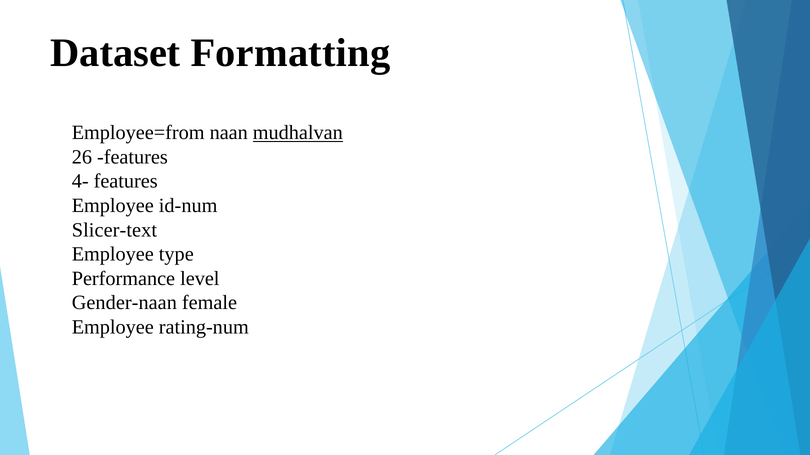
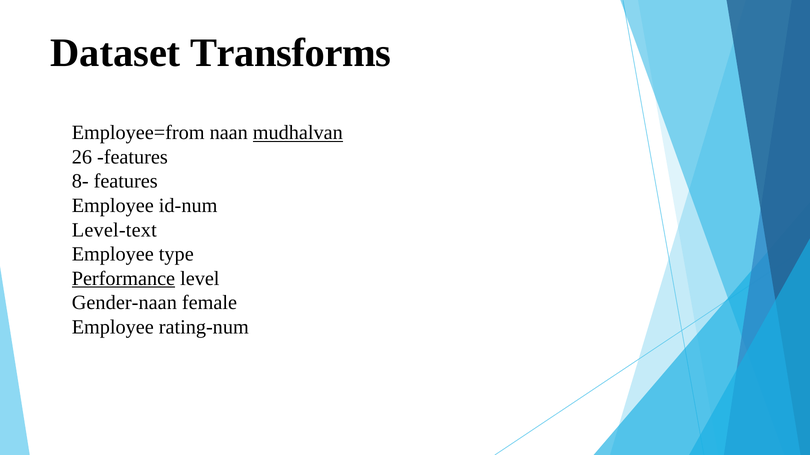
Formatting: Formatting -> Transforms (291, 53)
4-: 4- -> 8- (80, 182)
Slicer-text: Slicer-text -> Level-text (114, 230)
Performance underline: none -> present (123, 279)
